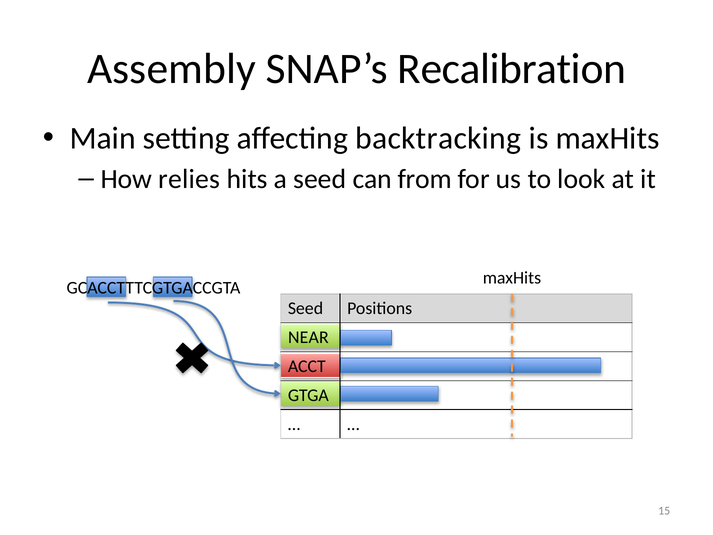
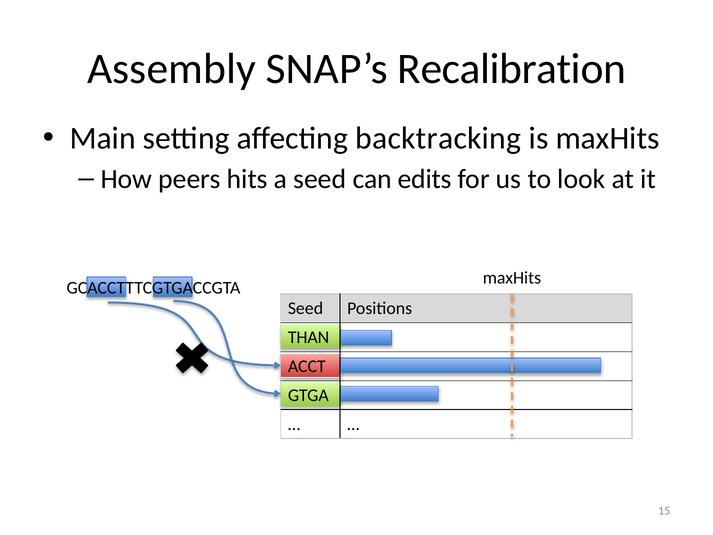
relies: relies -> peers (190, 179)
from: from -> edits (425, 179)
NEAR: NEAR -> THAN (309, 337)
